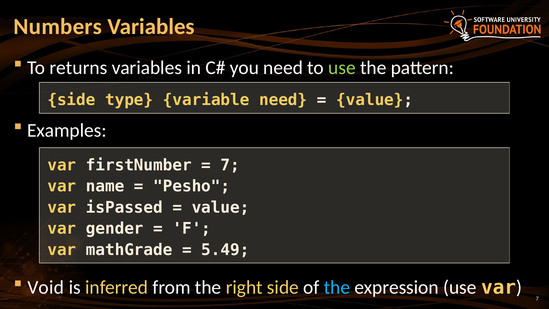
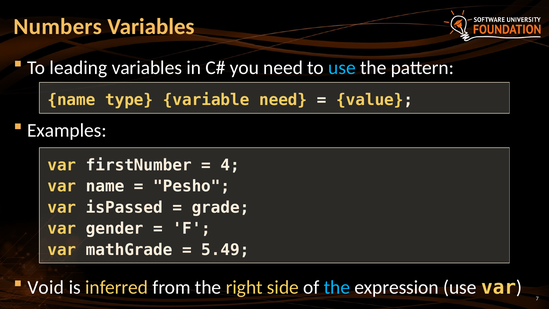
returns: returns -> leading (78, 68)
use colour: light green -> light blue (342, 68)
side: side -> name (71, 100)
7: 7 -> 4 (230, 165)
value: value -> grade (221, 207)
